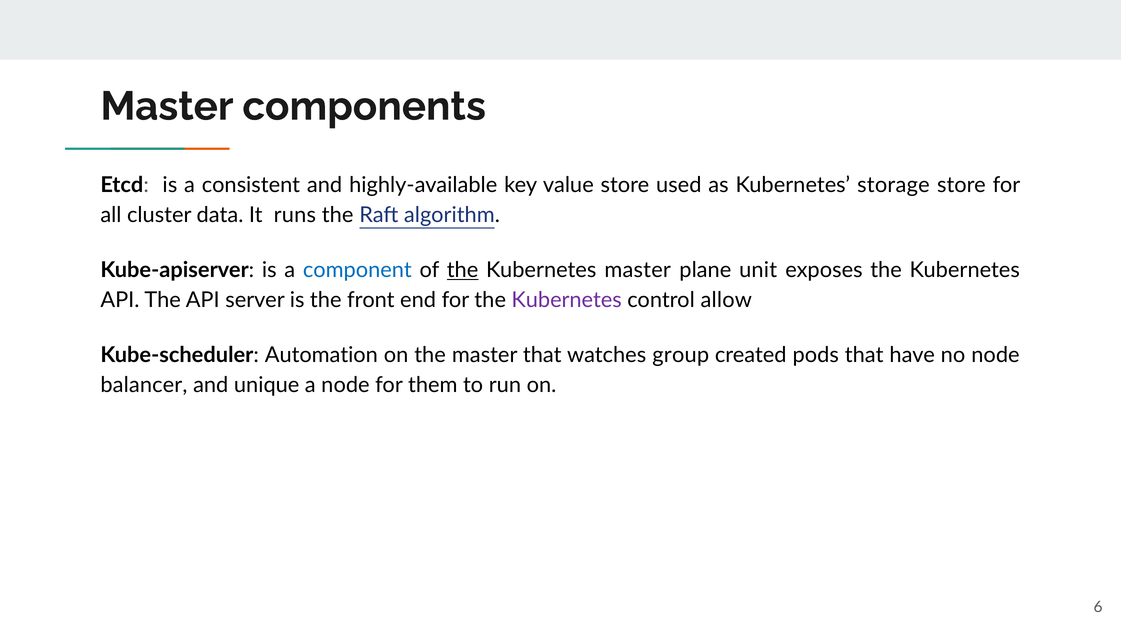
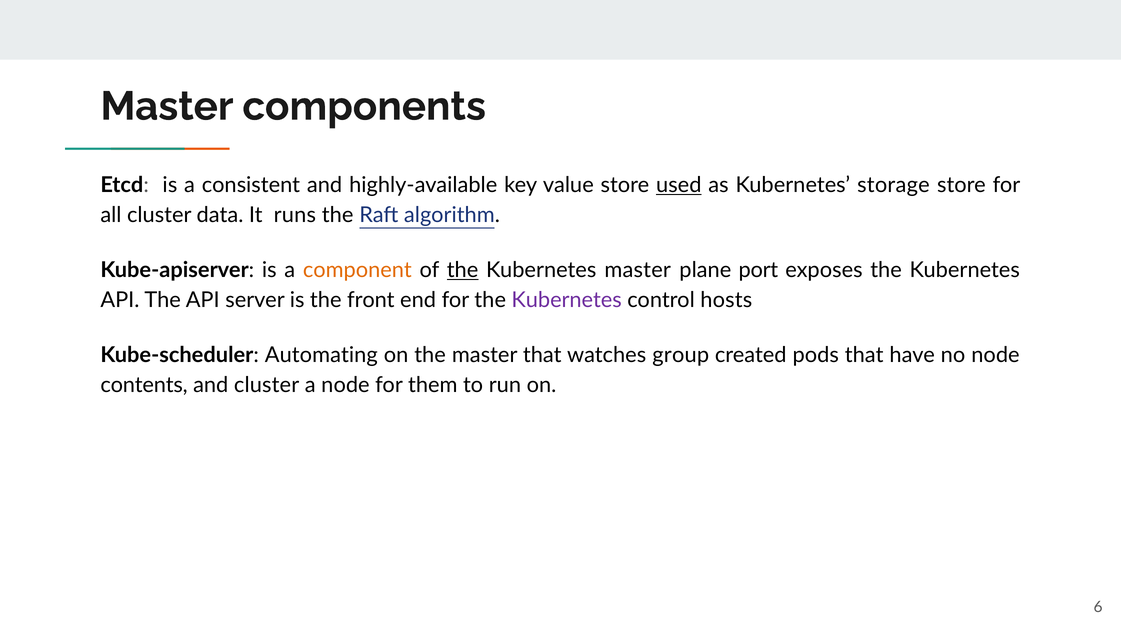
used underline: none -> present (679, 185)
component colour: blue -> orange (357, 270)
unit: unit -> port (758, 270)
allow: allow -> hosts (726, 300)
Automation: Automation -> Automating (321, 355)
balancer: balancer -> contents (144, 385)
and unique: unique -> cluster (267, 385)
